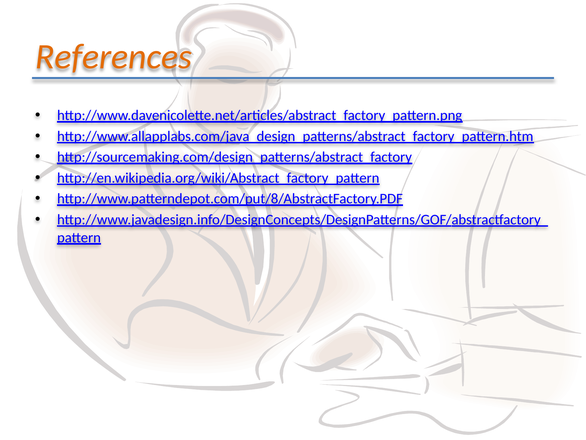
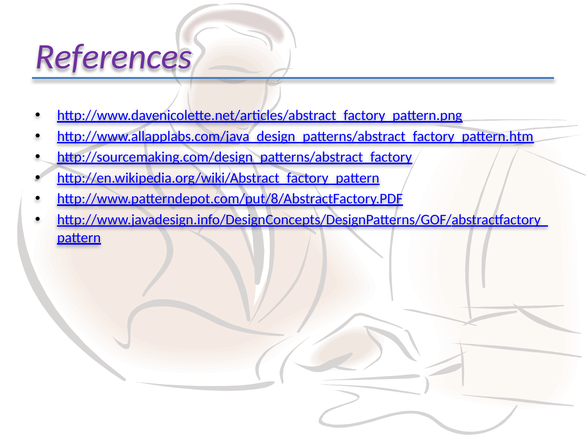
References colour: orange -> purple (114, 57)
